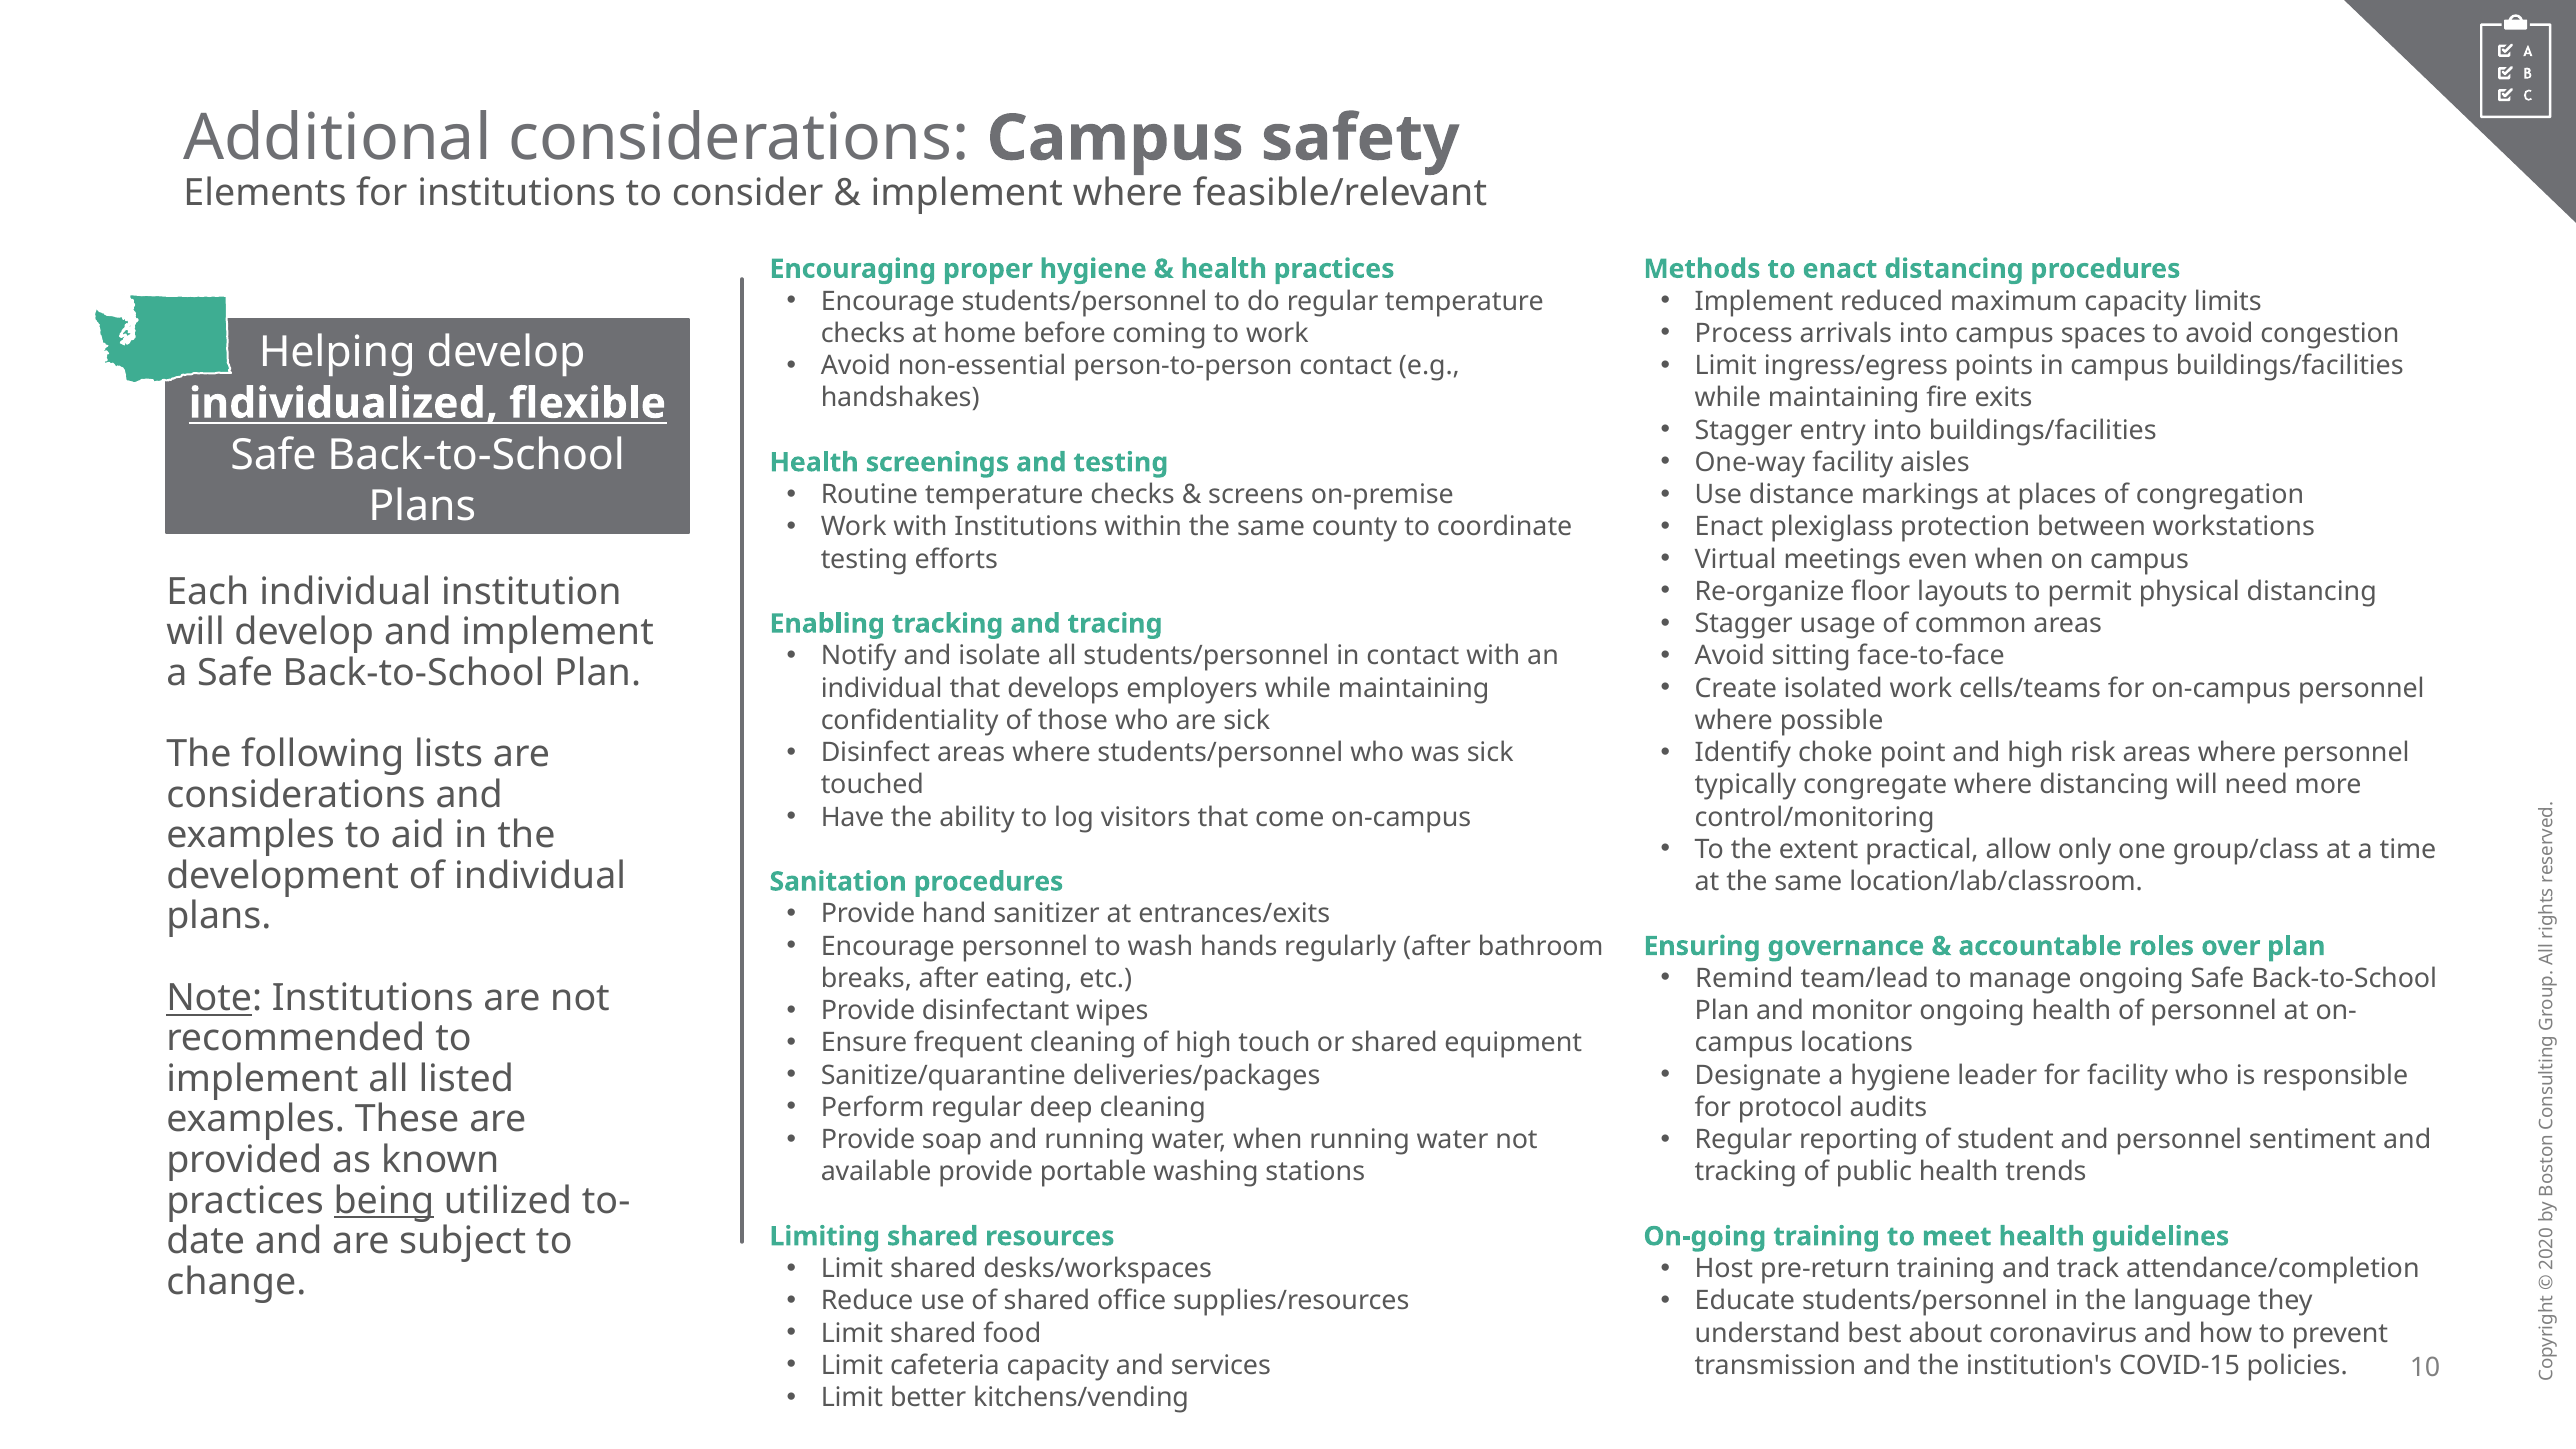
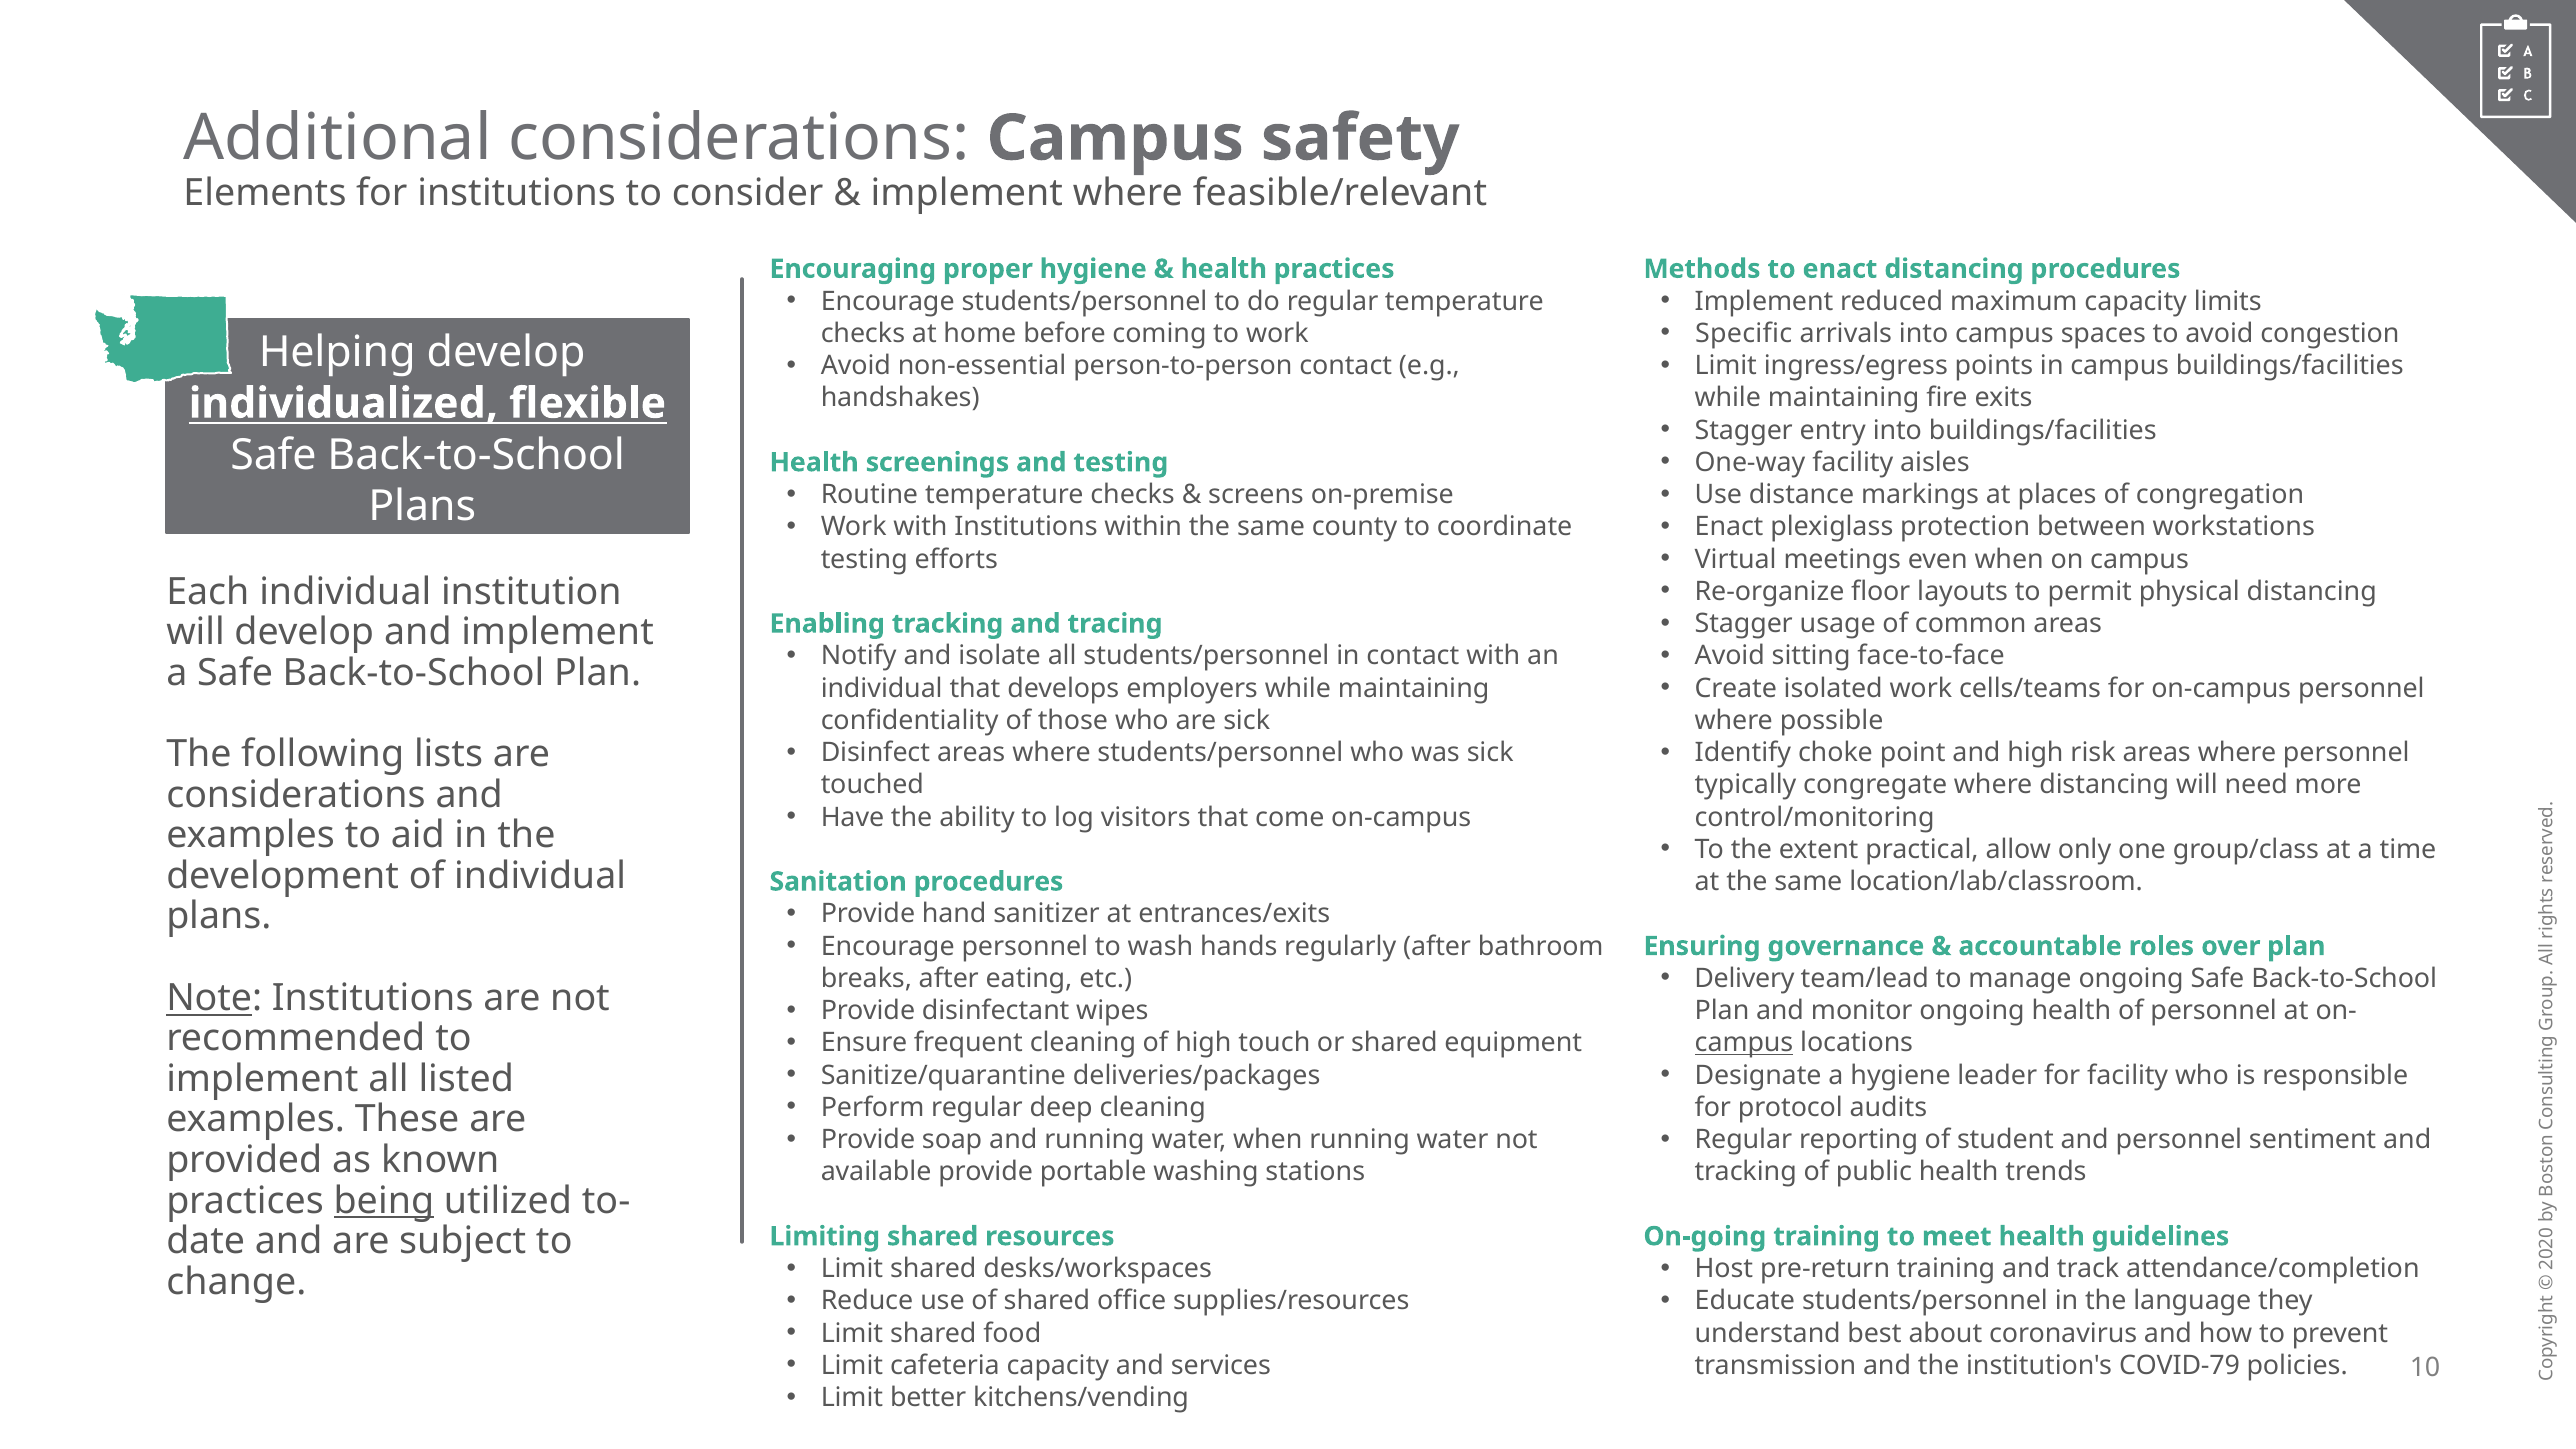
Process: Process -> Specific (1744, 333)
Remind: Remind -> Delivery (1744, 978)
campus underline: none -> present (1744, 1043)
COVID-15: COVID-15 -> COVID-79 (2180, 1365)
